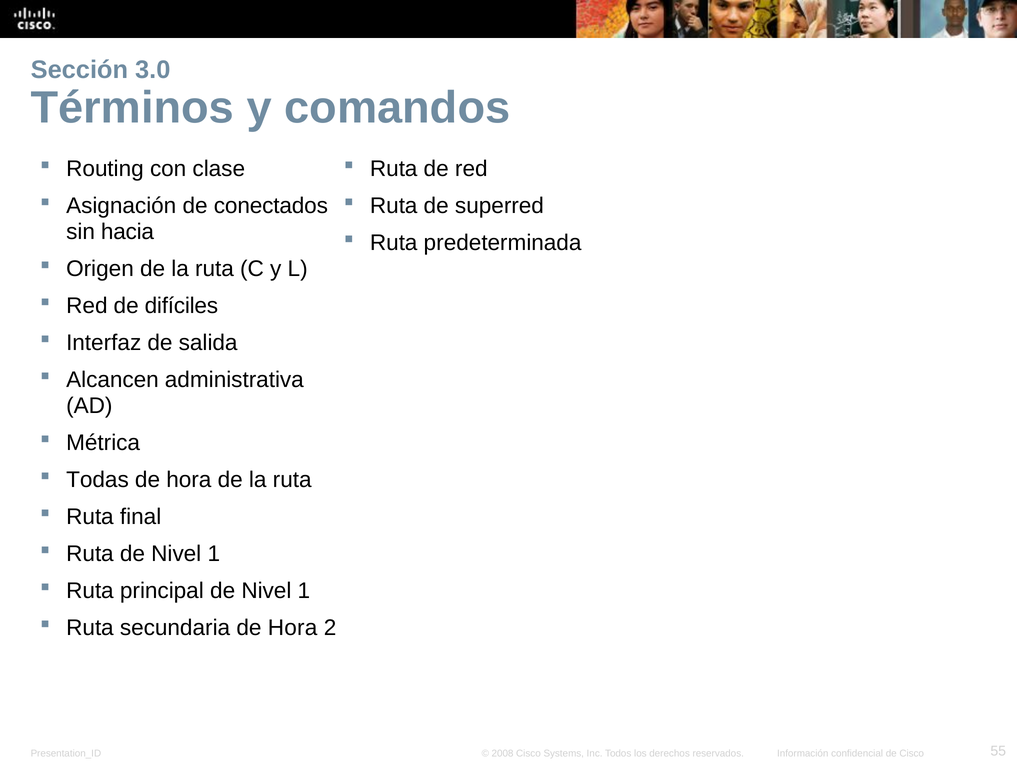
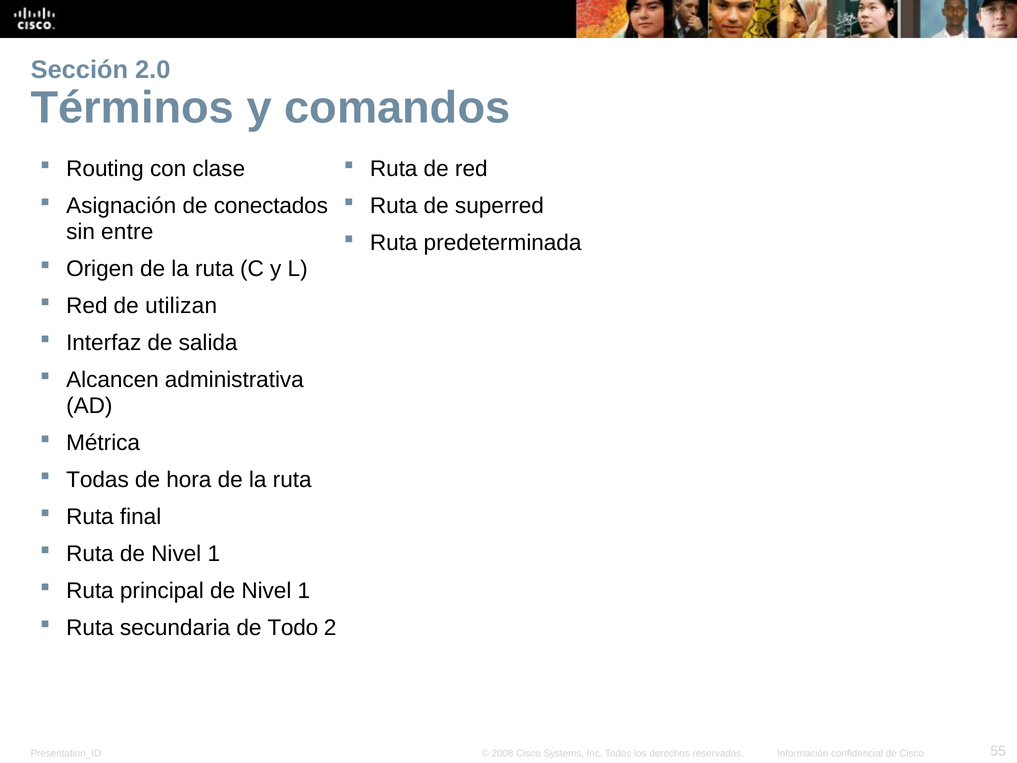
3.0: 3.0 -> 2.0 (153, 70)
hacia: hacia -> entre (127, 232)
difíciles: difíciles -> utilizan (181, 306)
secundaria de Hora: Hora -> Todo (293, 628)
